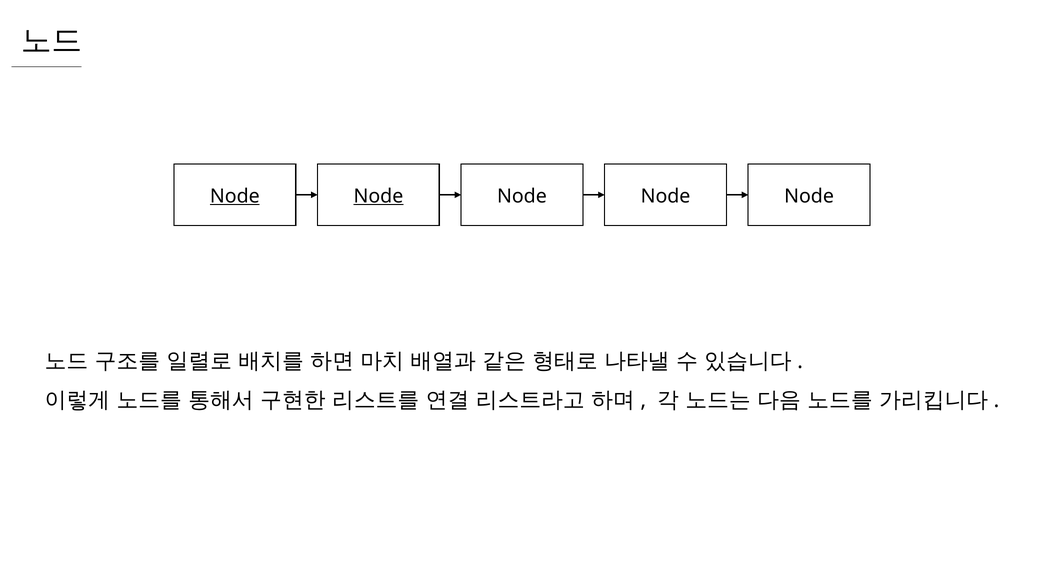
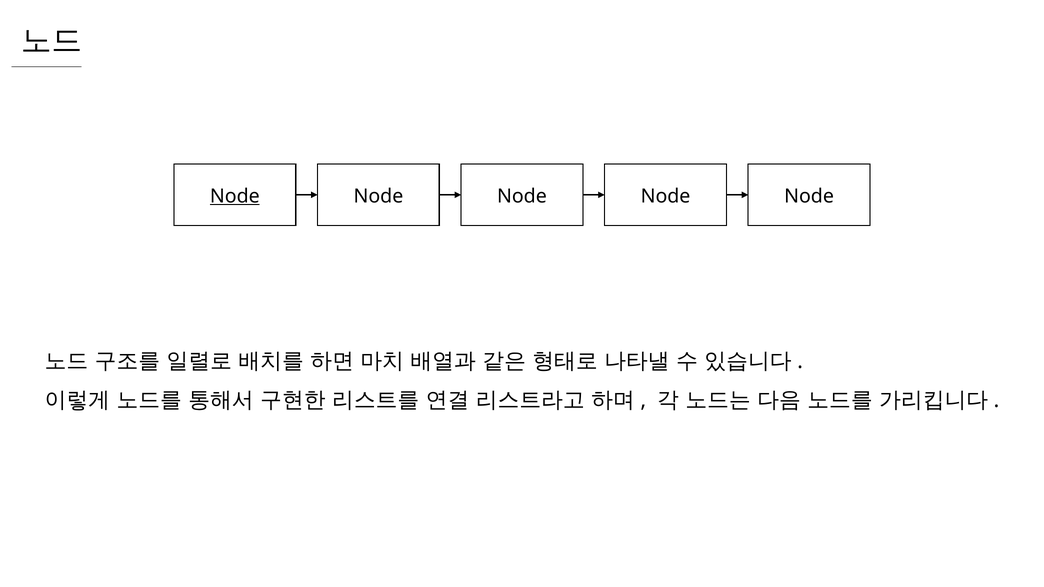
Node underline: present -> none (378, 196)
